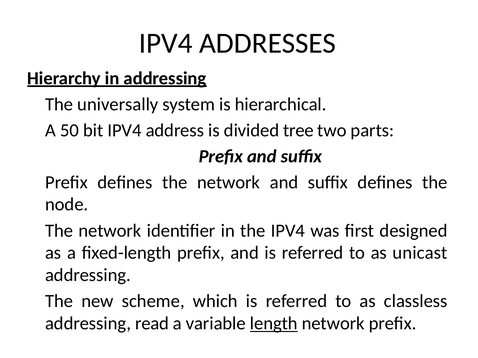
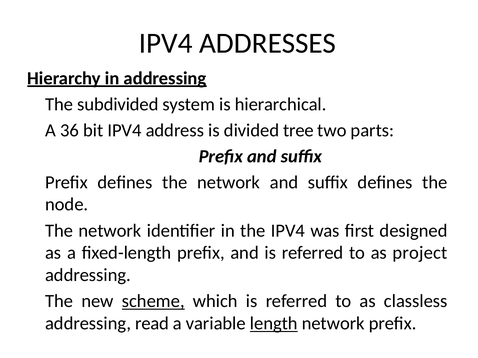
universally: universally -> subdivided (118, 104)
50: 50 -> 36 (69, 130)
unicast: unicast -> project (420, 253)
scheme underline: none -> present (153, 302)
